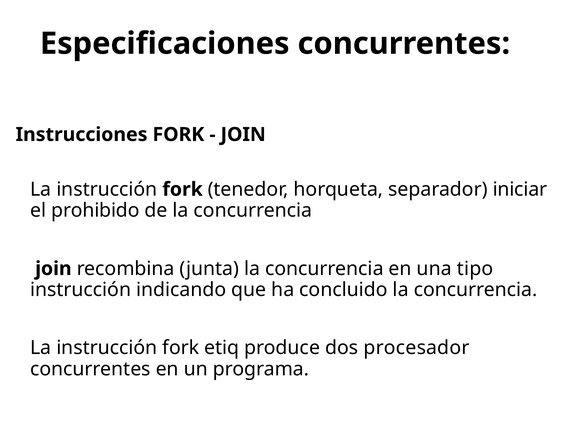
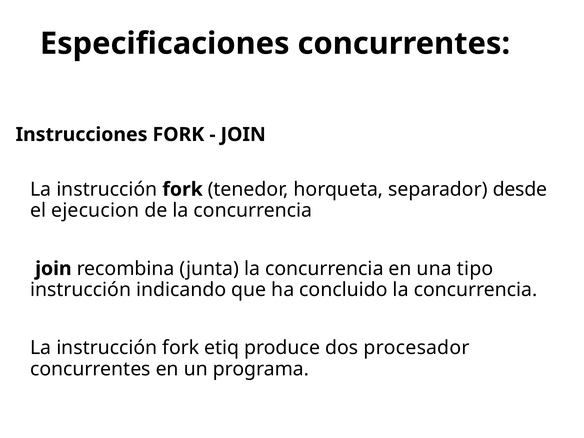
iniciar: iniciar -> desde (520, 189)
prohibido: prohibido -> ejecucion (95, 210)
